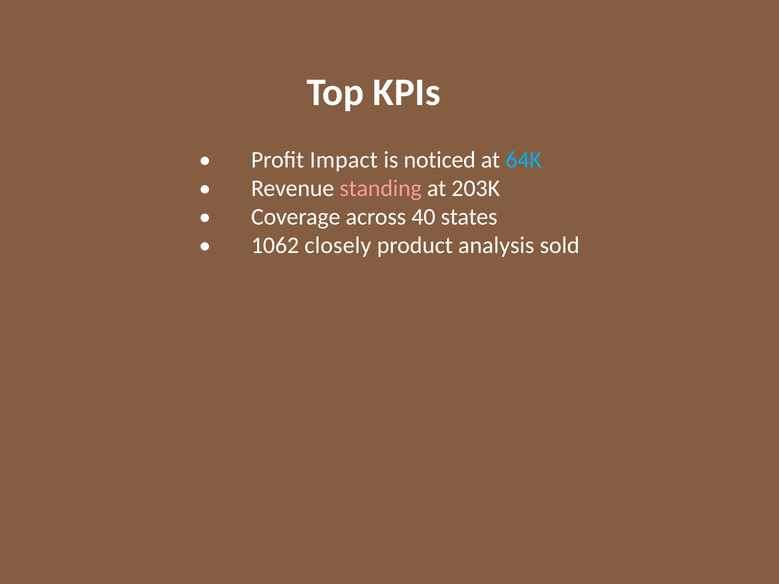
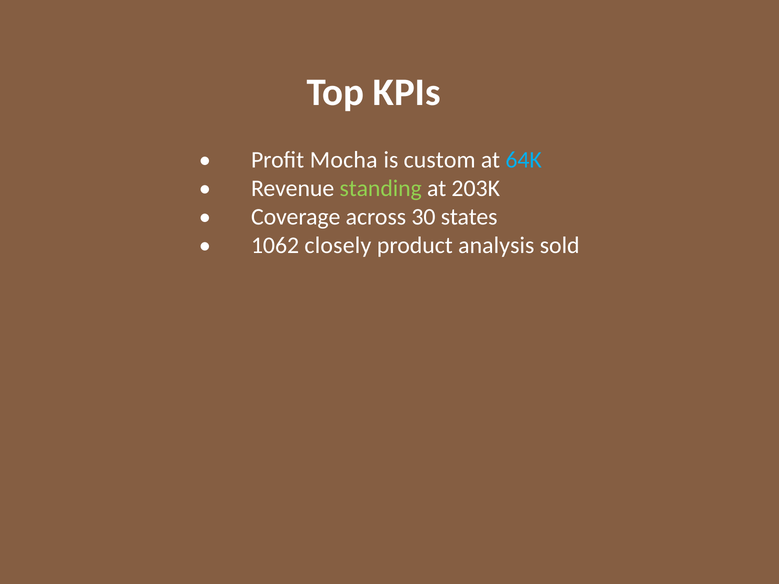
Impact: Impact -> Mocha (344, 160)
noticed: noticed -> custom (440, 160)
standing colour: pink -> light green (381, 189)
40: 40 -> 30 (423, 217)
